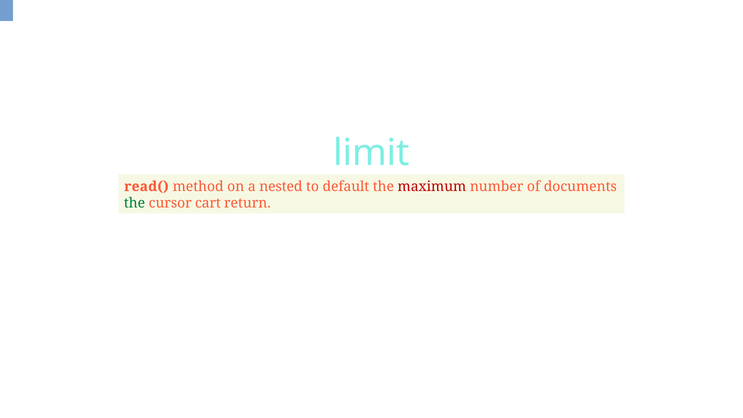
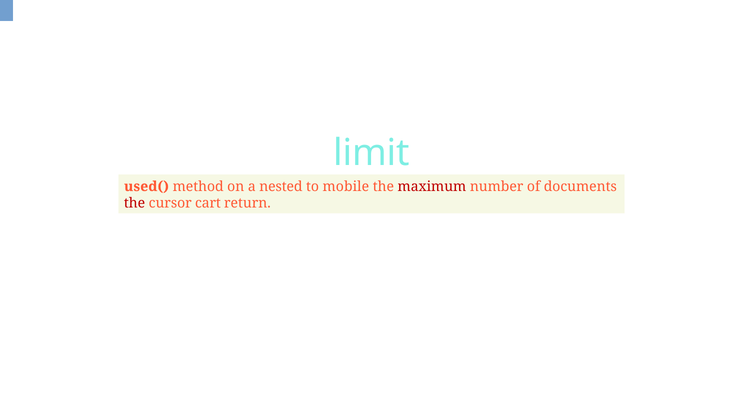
read(: read( -> used( (146, 186)
default: default -> mobile (346, 186)
the colour: green -> red (134, 203)
